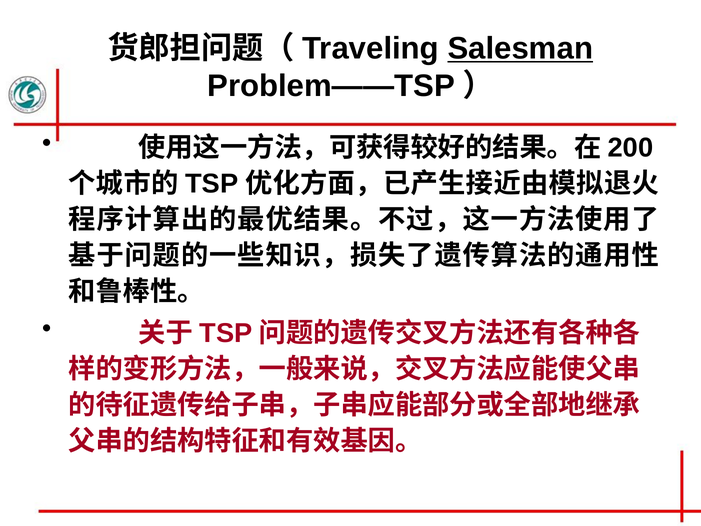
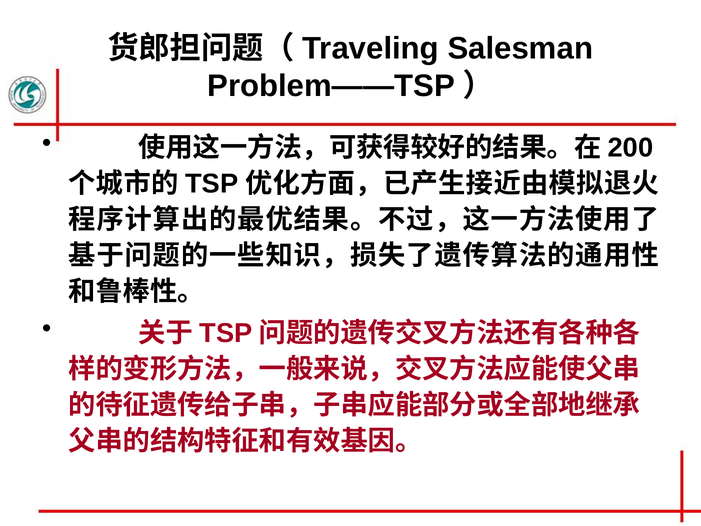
Salesman underline: present -> none (520, 48)
